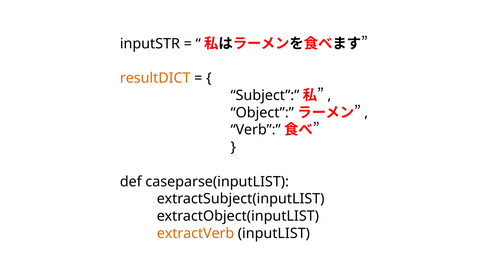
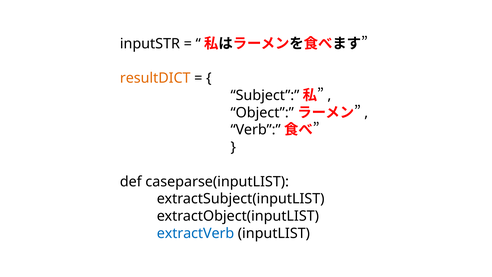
extractVerb colour: orange -> blue (195, 233)
